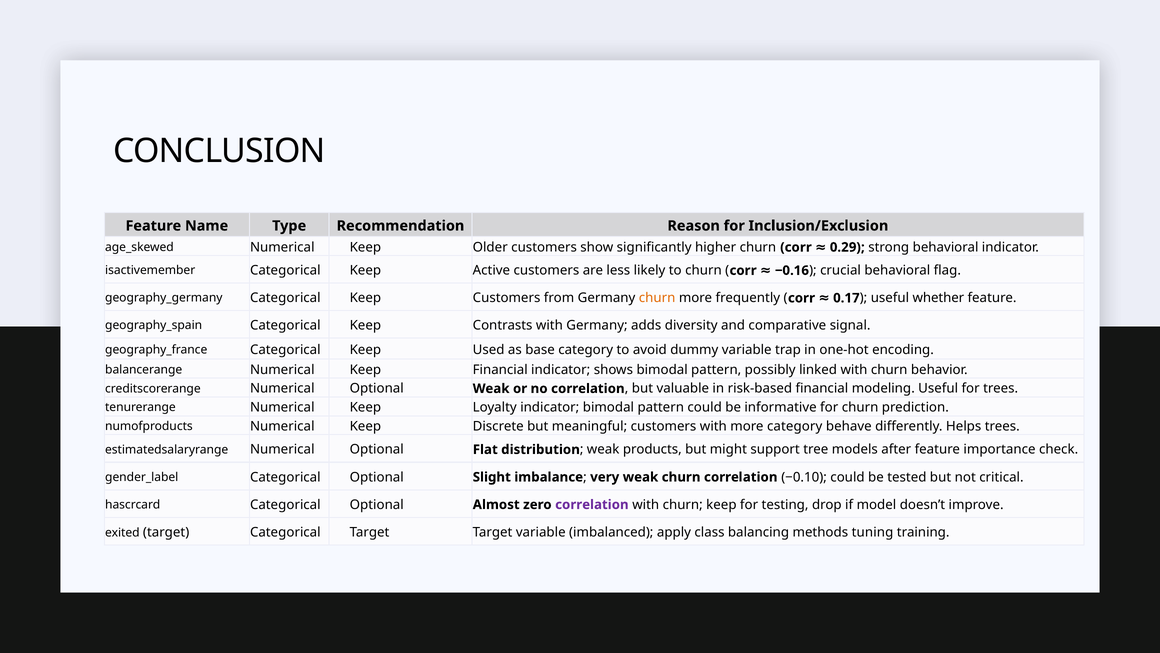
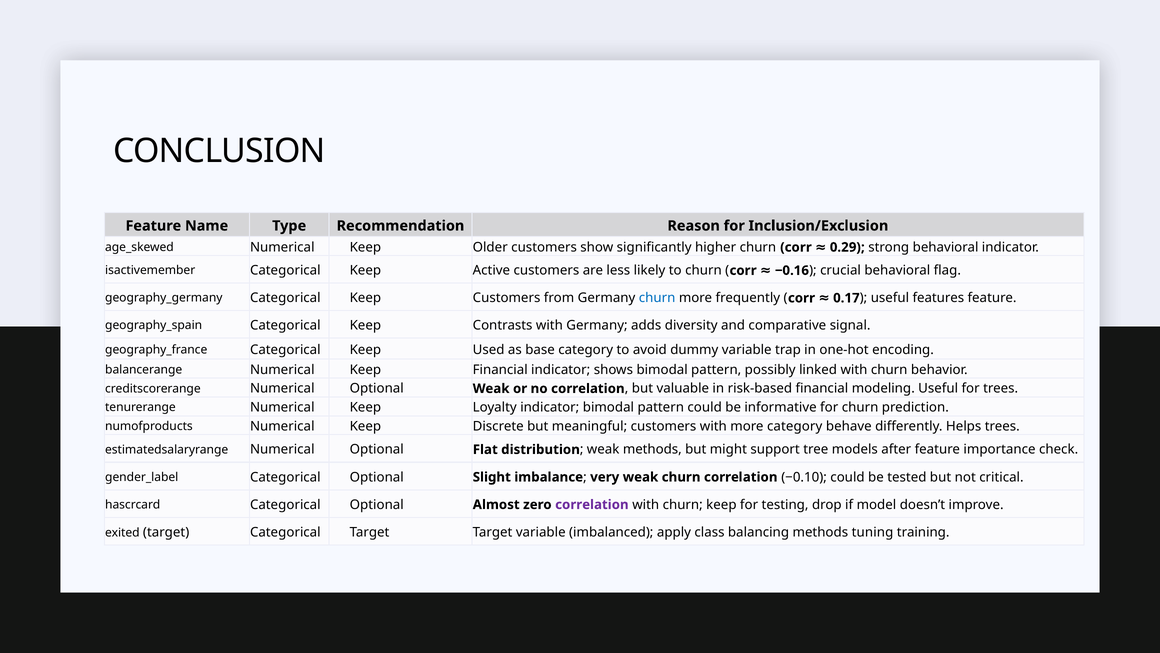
whether: whether -> features (938, 298)
churn colour: orange -> blue (657, 298)
weak products: products -> methods (652, 449)
